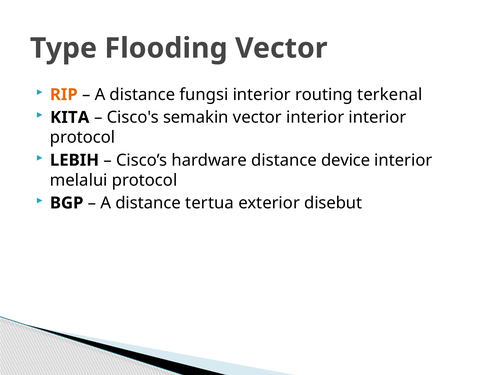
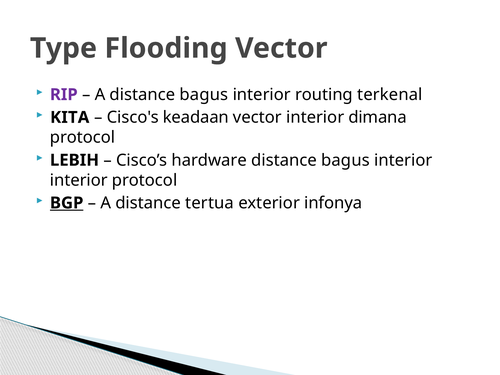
RIP colour: orange -> purple (64, 95)
A distance fungsi: fungsi -> bagus (204, 95)
semakin: semakin -> keadaan (196, 117)
interior interior: interior -> dimana (378, 117)
device: device -> bagus (345, 160)
melalui: melalui -> interior (79, 180)
BGP underline: none -> present (67, 203)
disebut: disebut -> infonya (333, 203)
